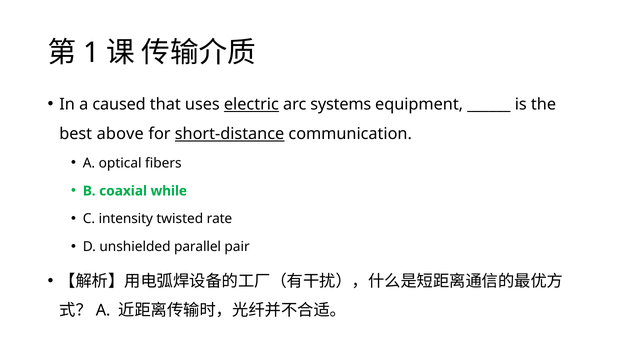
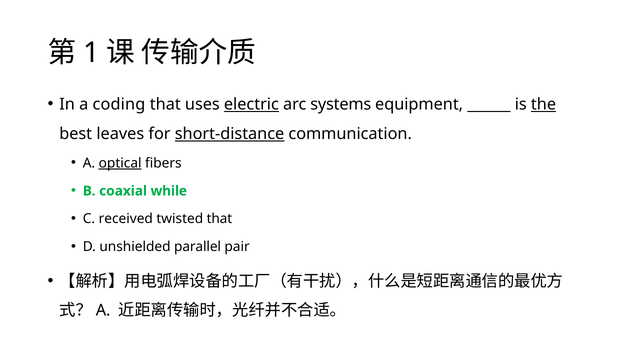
caused: caused -> coding (119, 104)
the underline: none -> present (544, 104)
above: above -> leaves (120, 134)
optical underline: none -> present (120, 163)
intensity: intensity -> received (126, 219)
twisted rate: rate -> that (219, 219)
